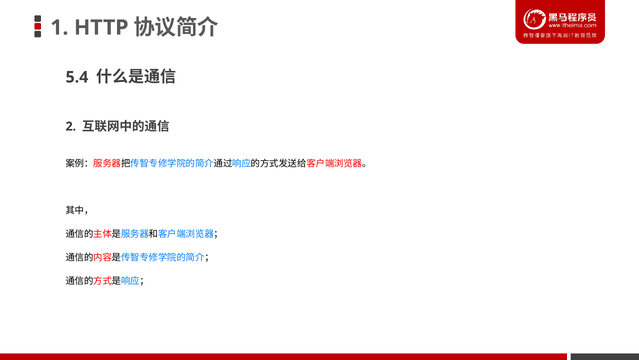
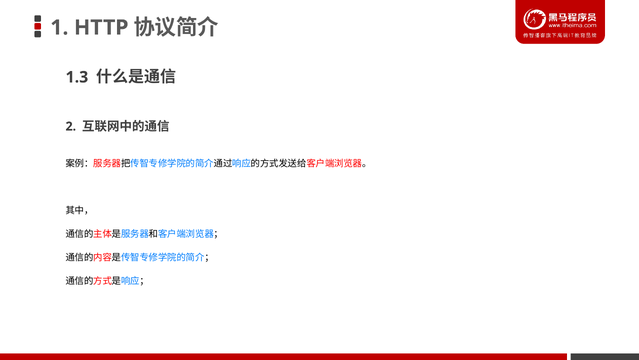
5.4: 5.4 -> 1.3 (77, 77)
